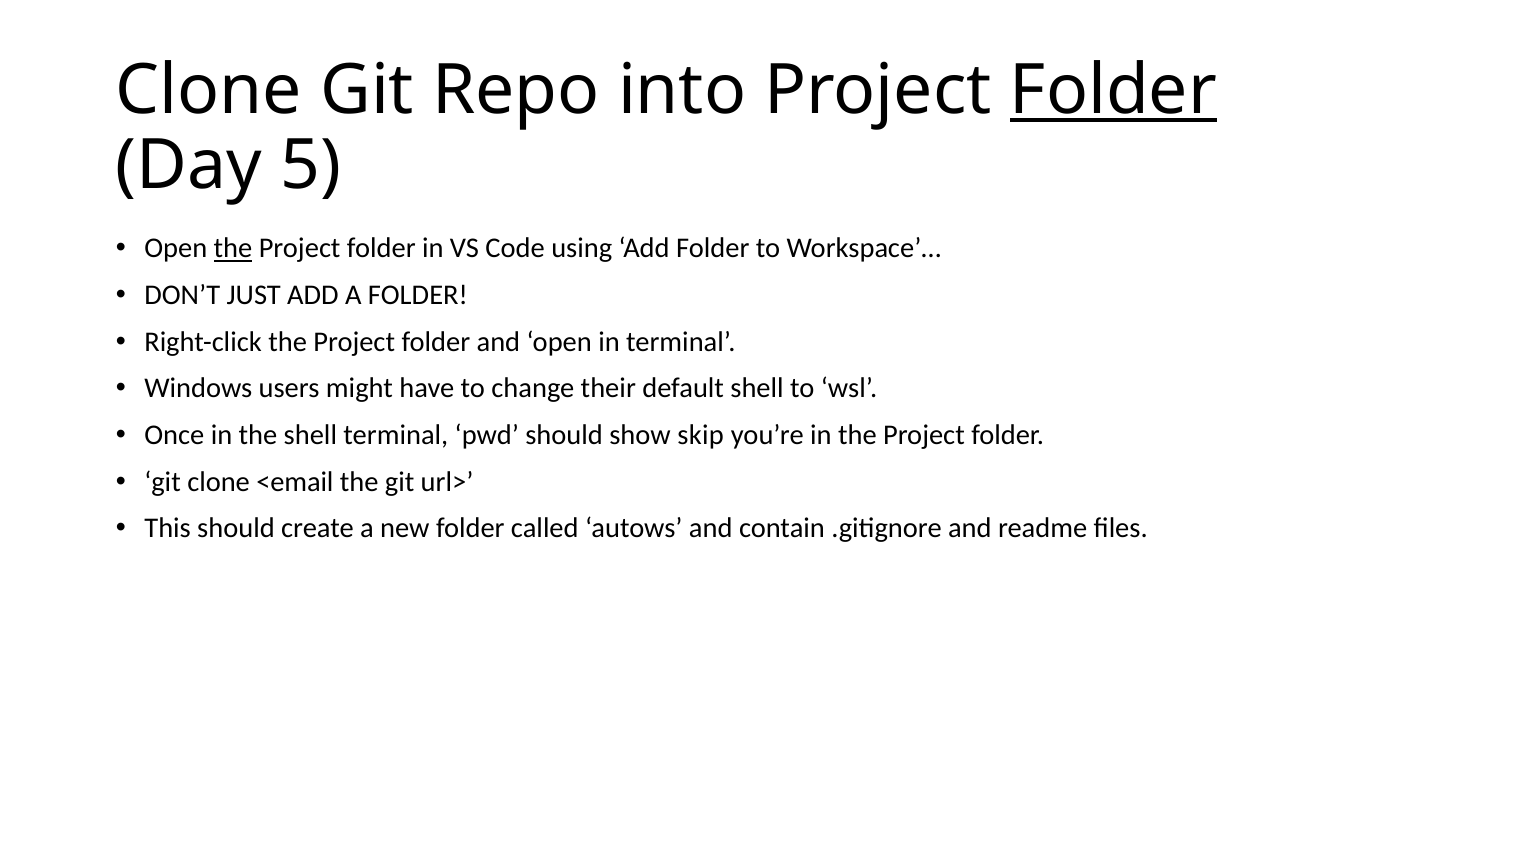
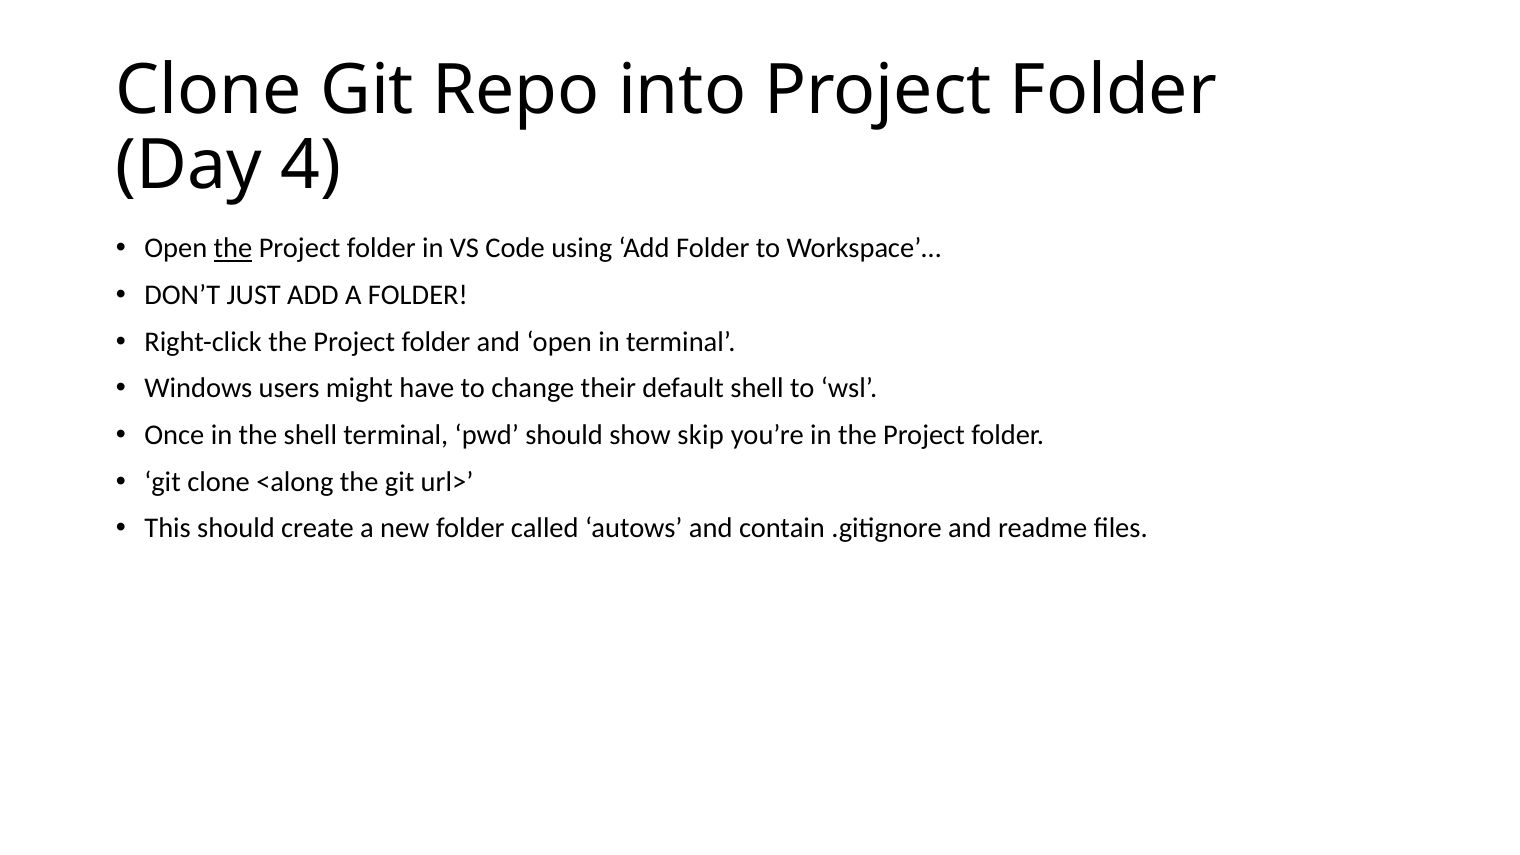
Folder underline: present -> none (1113, 90)
5: 5 -> 4 (311, 165)
<email: <email -> <along (295, 482)
